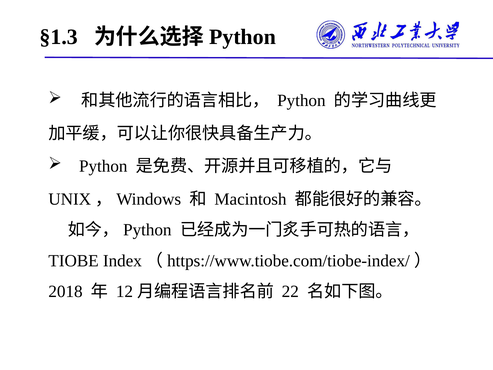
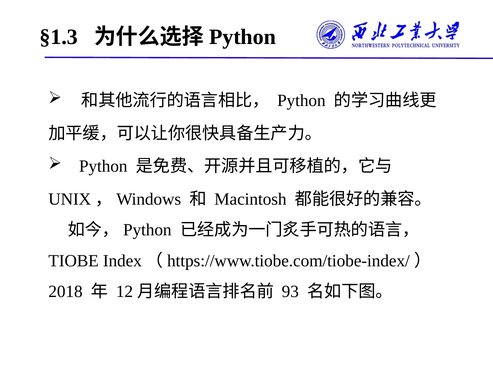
22: 22 -> 93 (290, 291)
